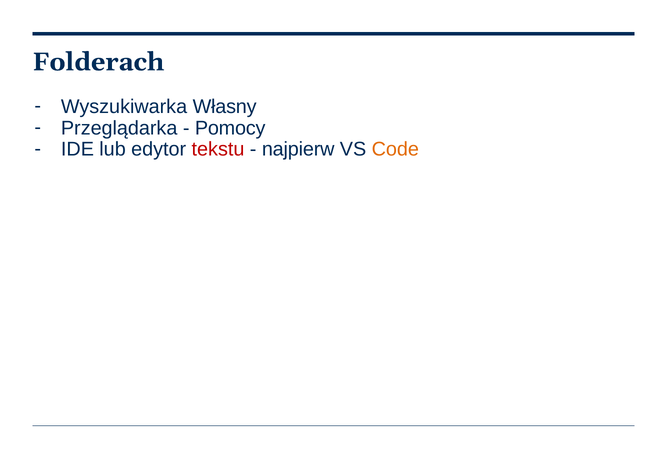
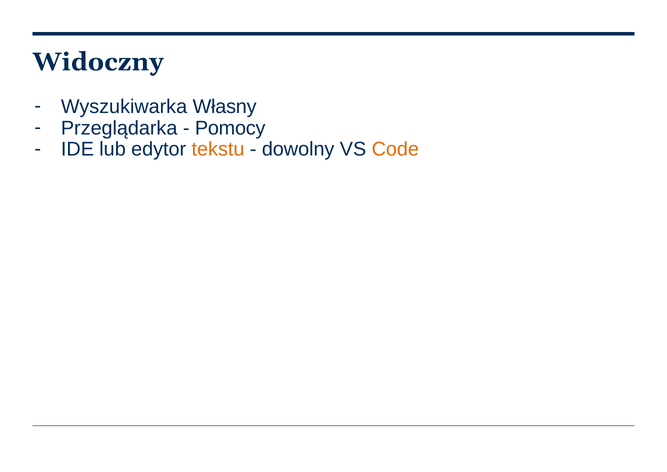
Folderach: Folderach -> Widoczny (98, 62)
tekstu colour: red -> orange (218, 149)
najpierw: najpierw -> dowolny (298, 149)
